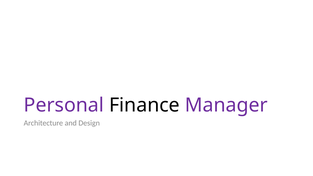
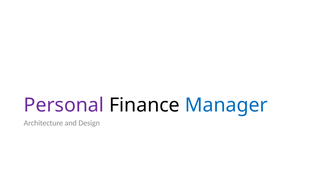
Manager colour: purple -> blue (226, 105)
